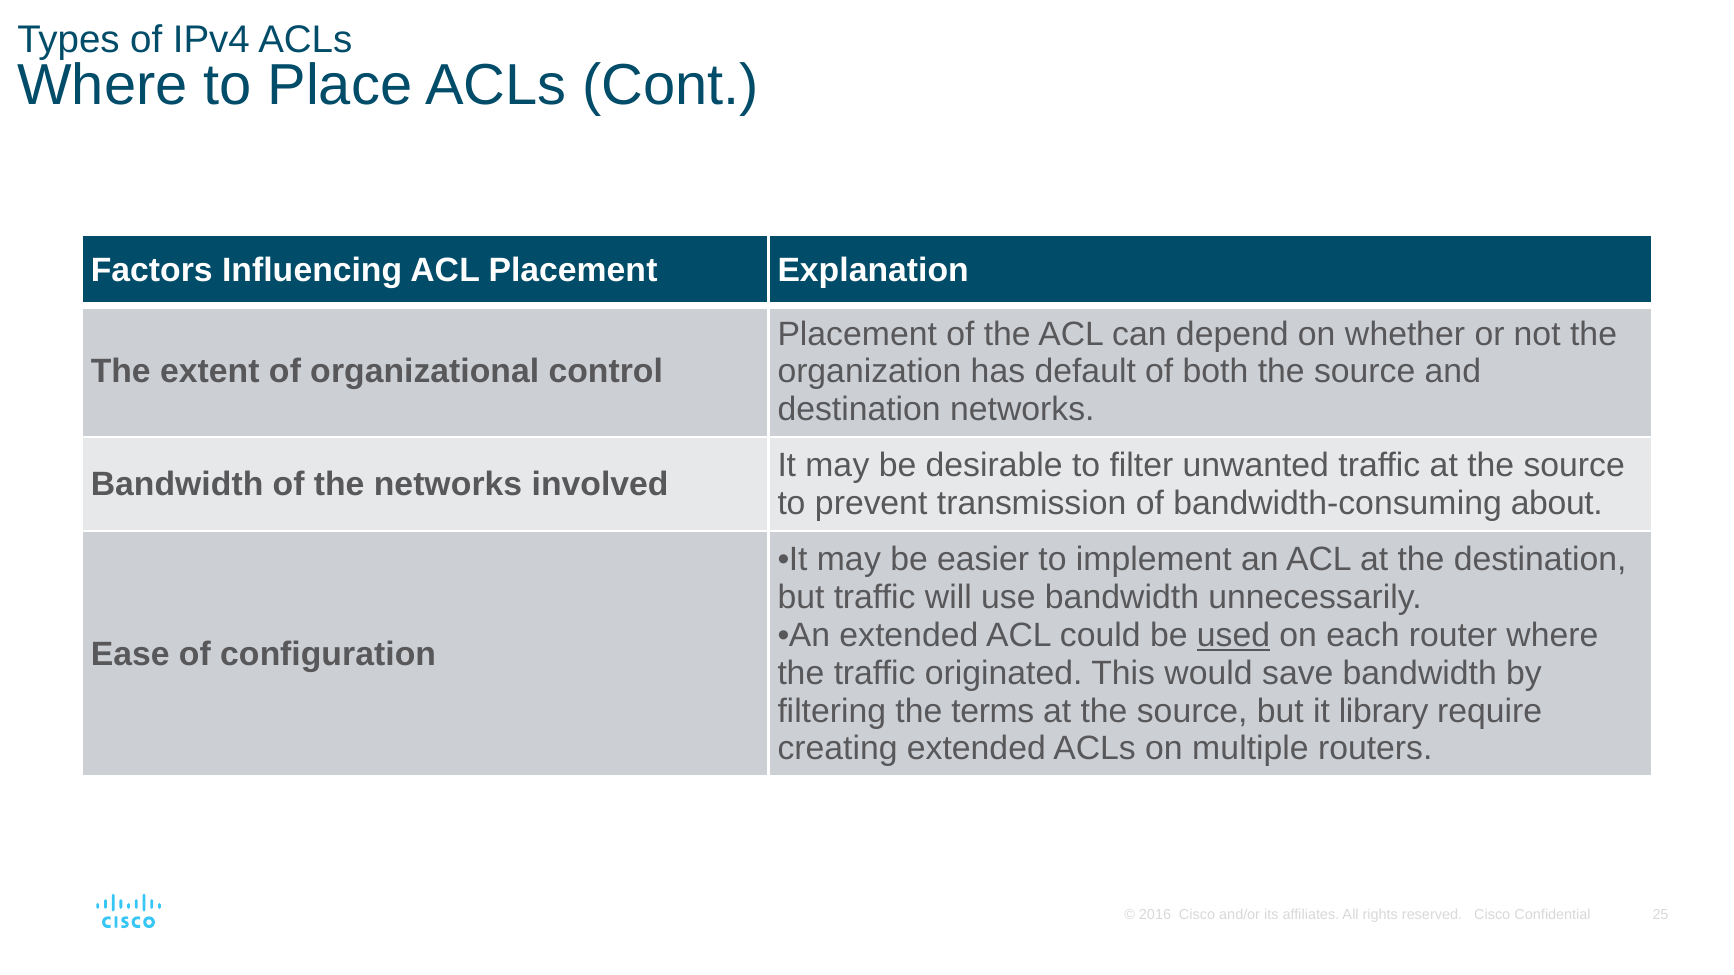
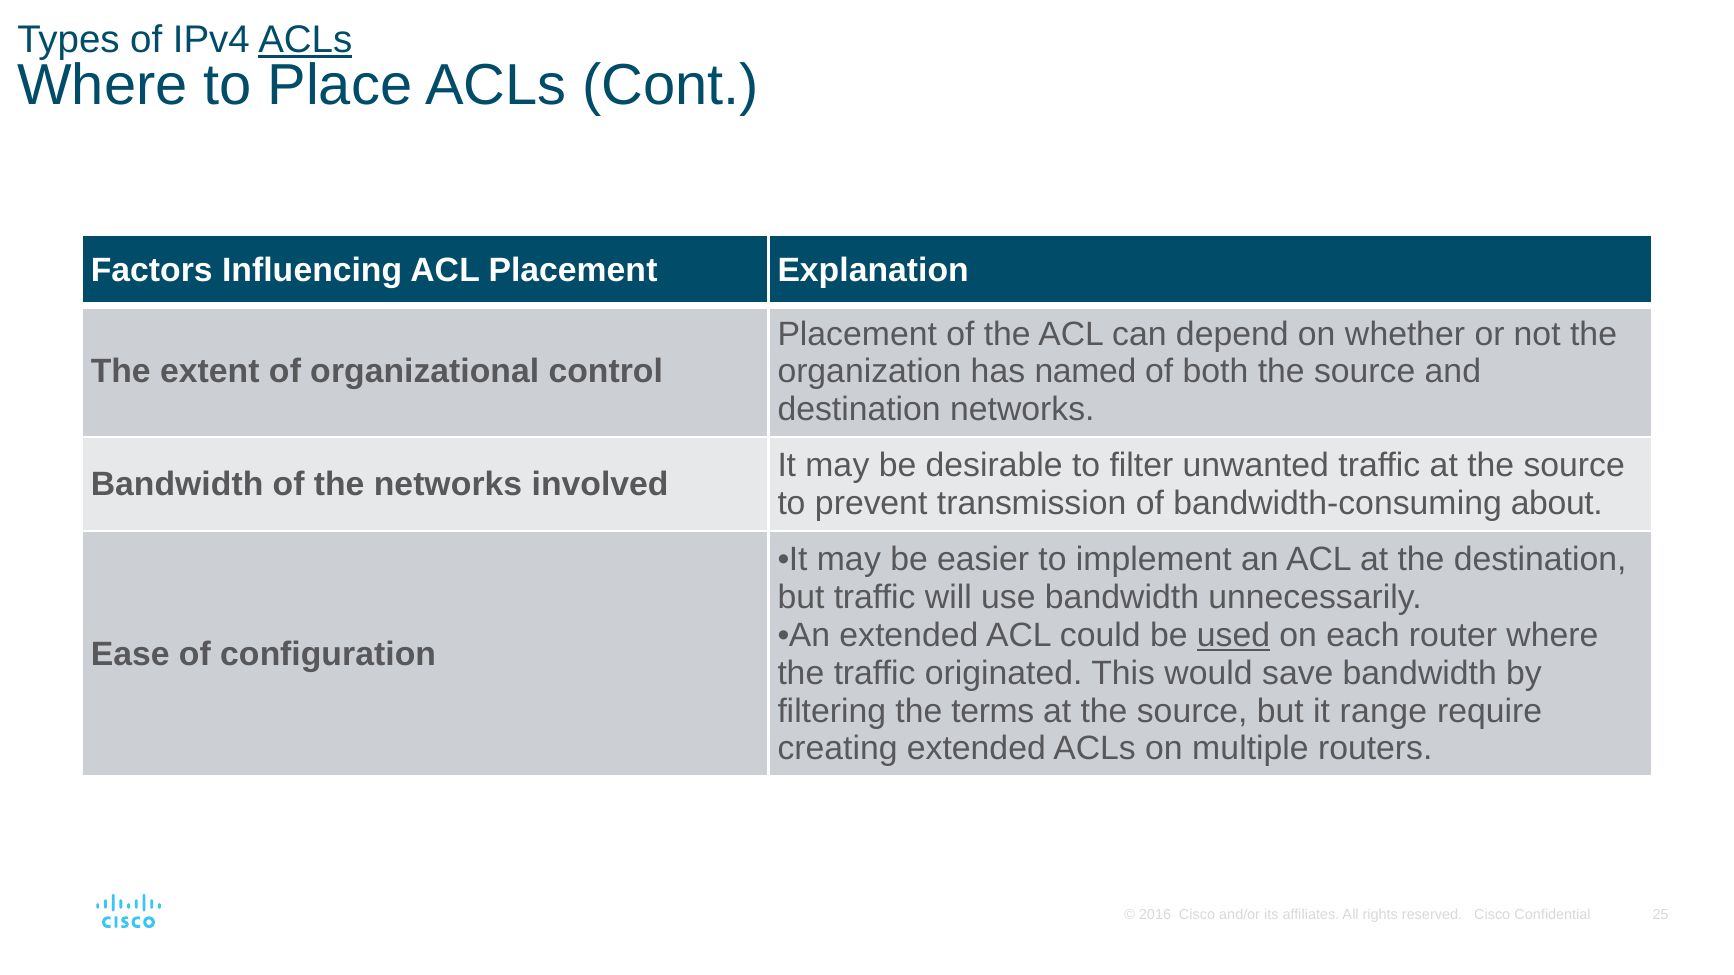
ACLs underline: none -> present (305, 40)
default: default -> named (1085, 372)
library: library -> range (1383, 711)
